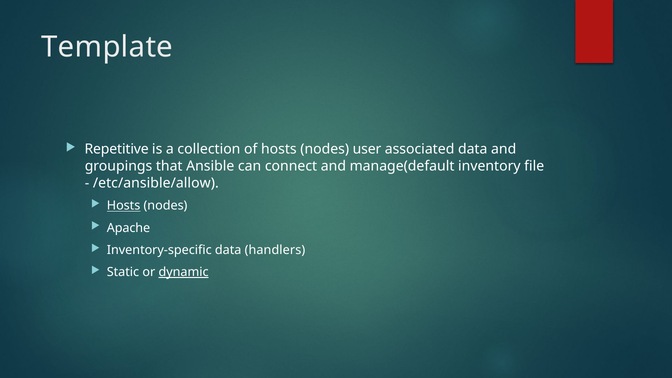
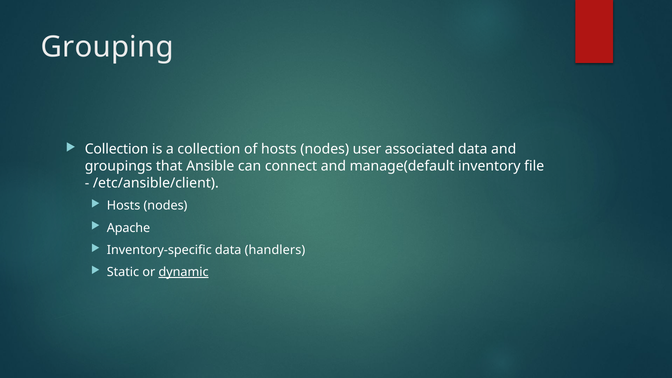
Template: Template -> Grouping (107, 47)
Repetitive: Repetitive -> Collection (117, 149)
/etc/ansible/allow: /etc/ansible/allow -> /etc/ansible/client (156, 183)
Hosts underline: present -> none (124, 206)
